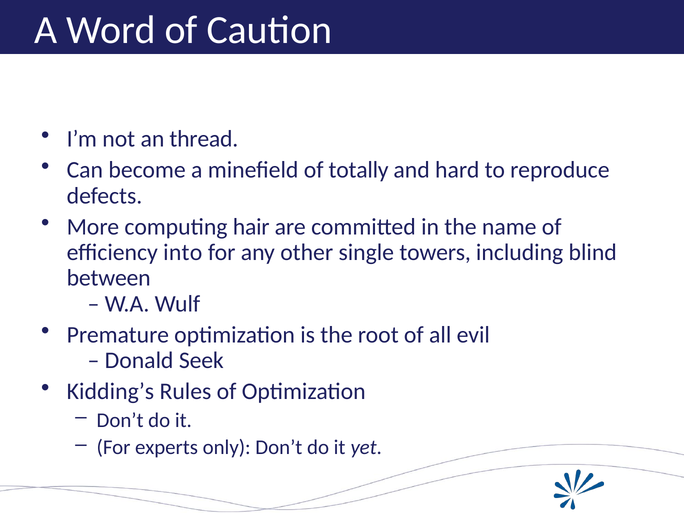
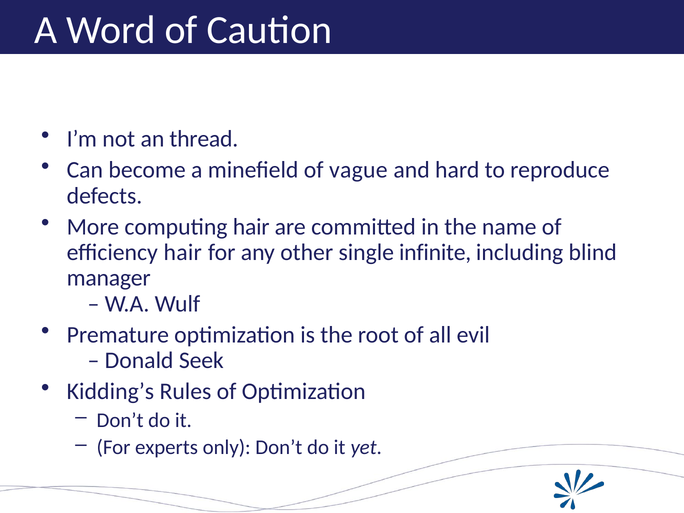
totally: totally -> vague (358, 170)
efficiency into: into -> hair (183, 253)
towers: towers -> infinite (435, 253)
between: between -> manager (109, 278)
